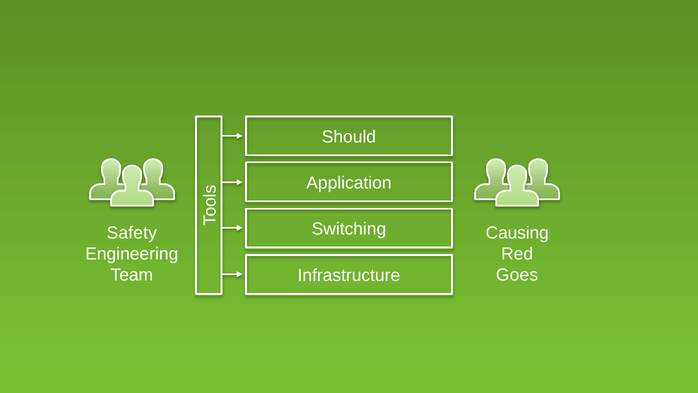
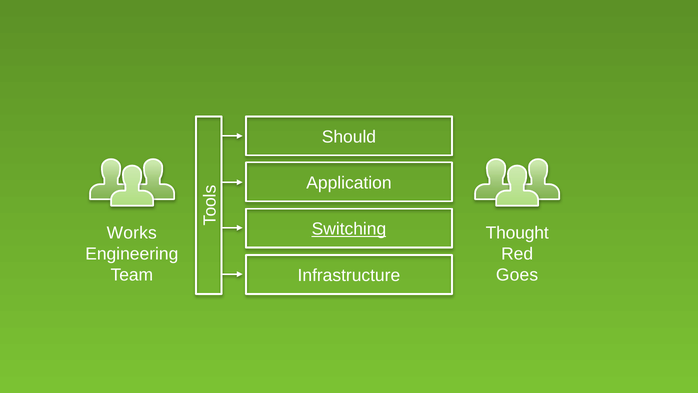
Switching underline: none -> present (349, 229)
Safety: Safety -> Works (132, 233)
Causing: Causing -> Thought (517, 233)
